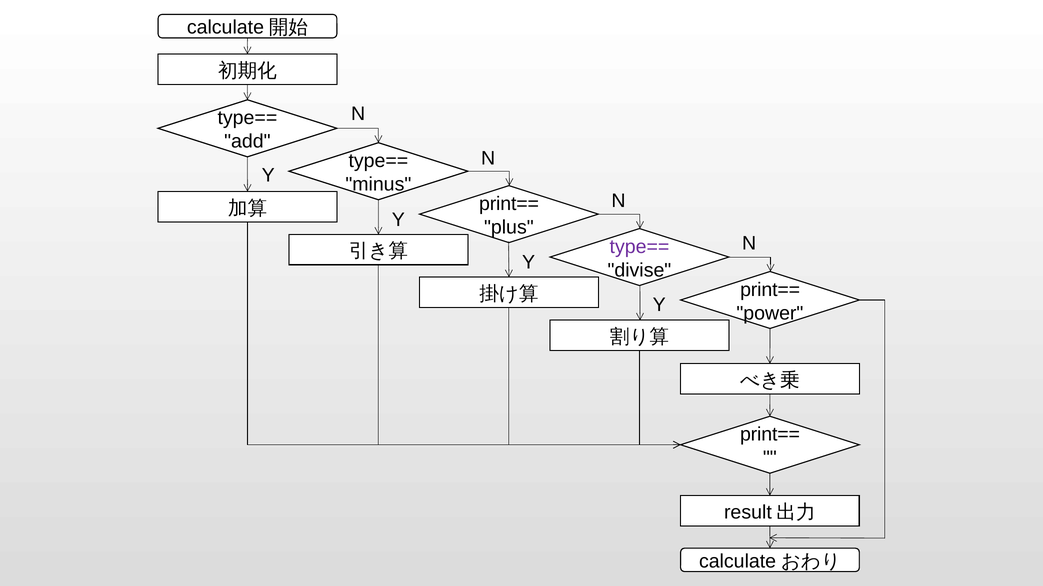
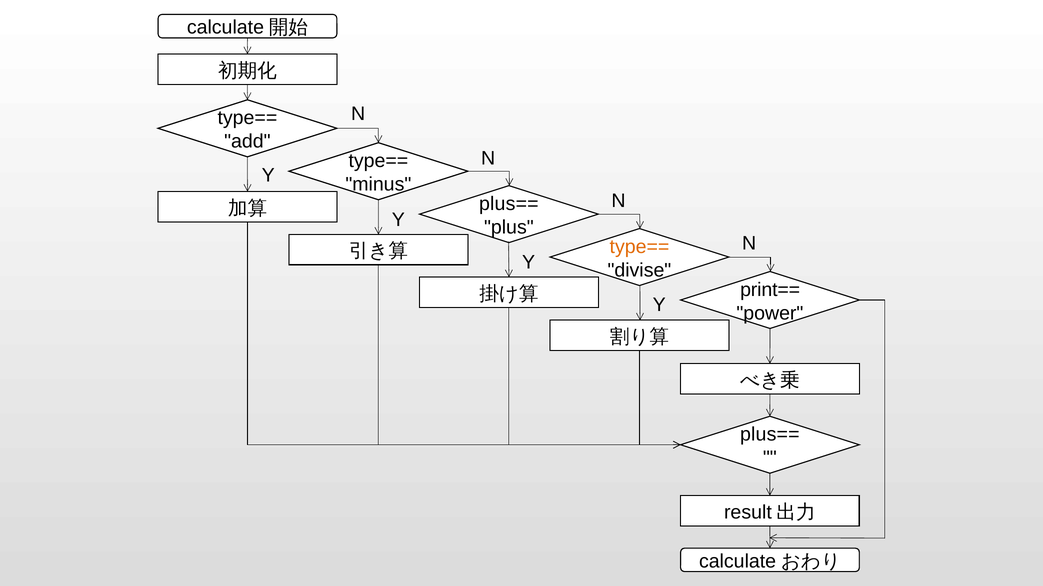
print==: print== -> plus== (509, 204)
type== colour: purple -> orange (639, 247)
print==: print== -> plus== (770, 435)
